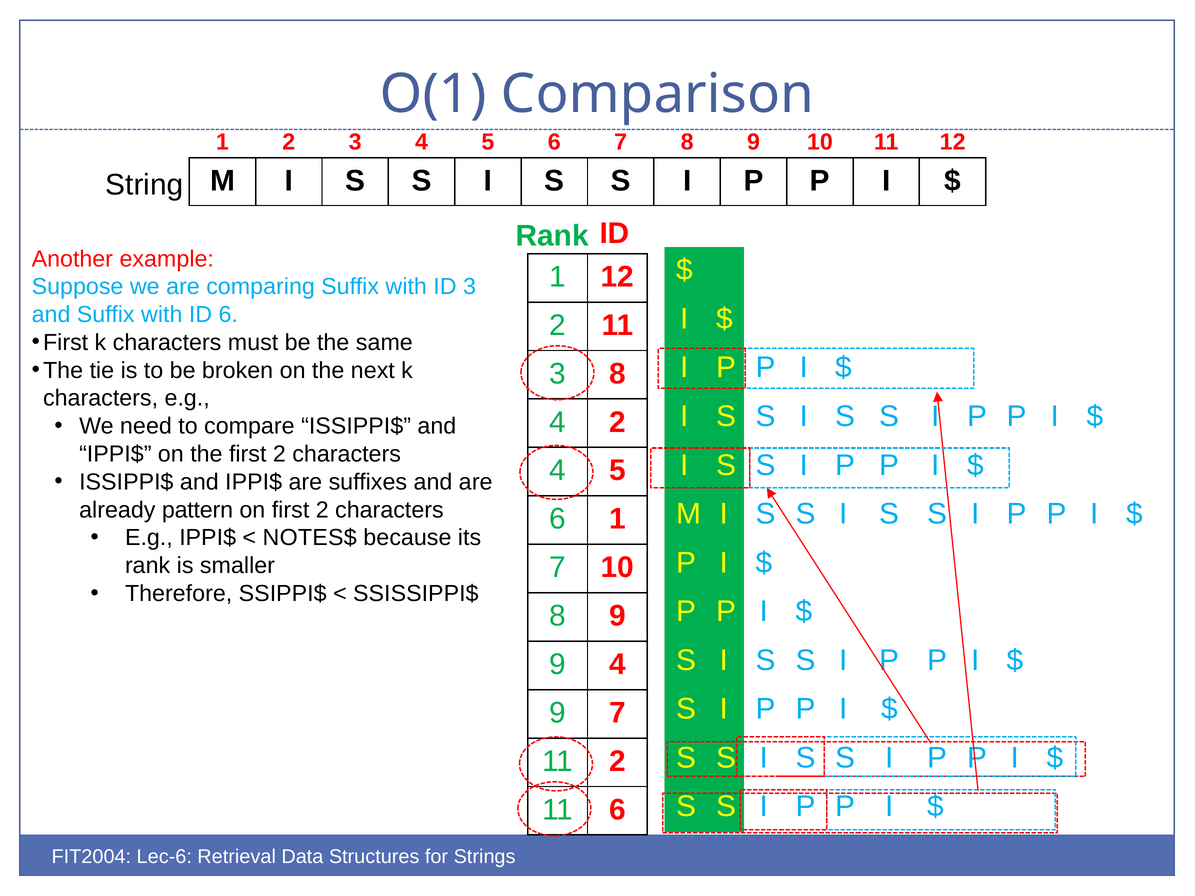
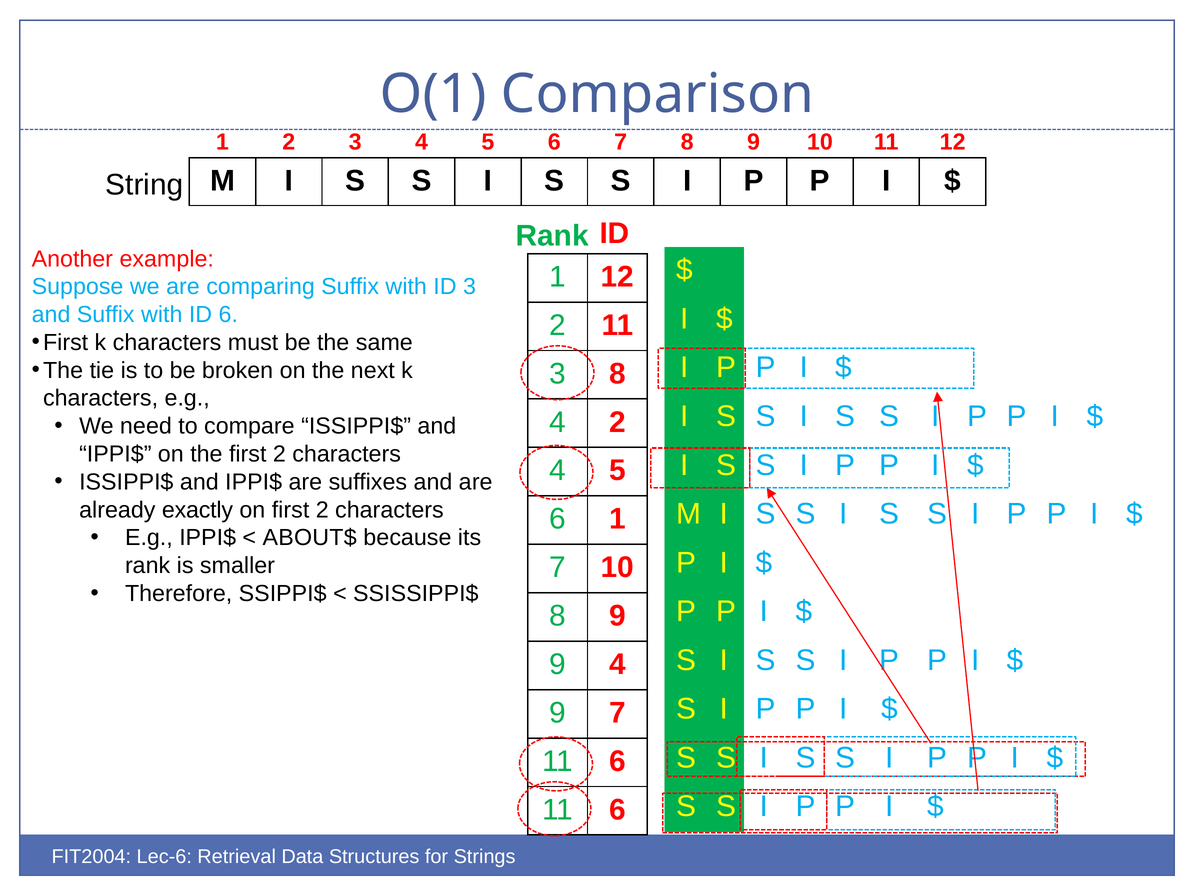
pattern: pattern -> exactly (197, 510)
NOTES$: NOTES$ -> ABOUT$ (310, 538)
2: 2 -> 6 (617, 761)
